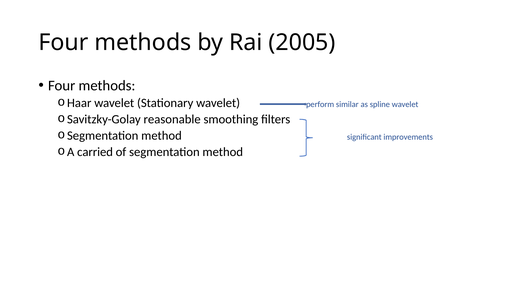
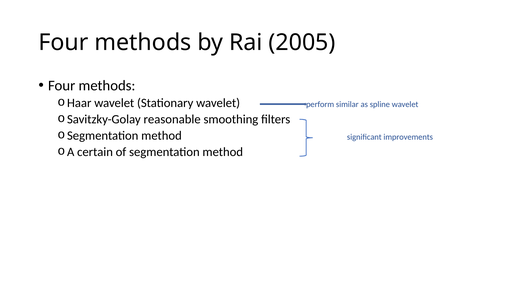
carried: carried -> certain (95, 152)
